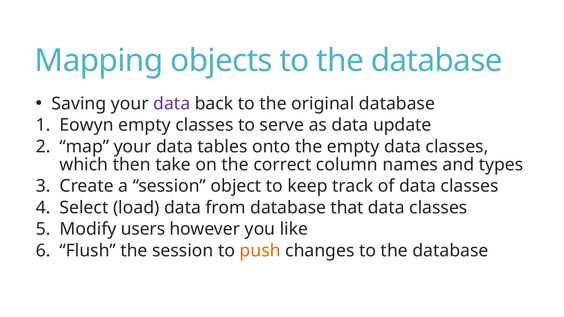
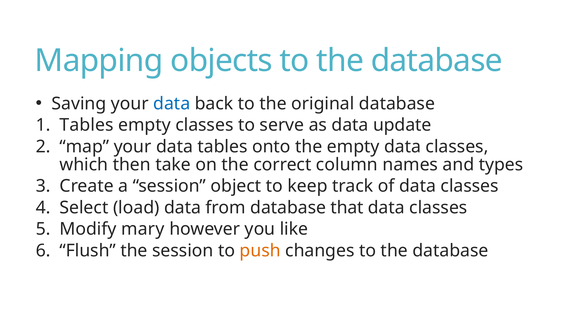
data colour: purple -> blue (172, 104)
Eowyn: Eowyn -> Tables (87, 125)
users: users -> mary (143, 229)
